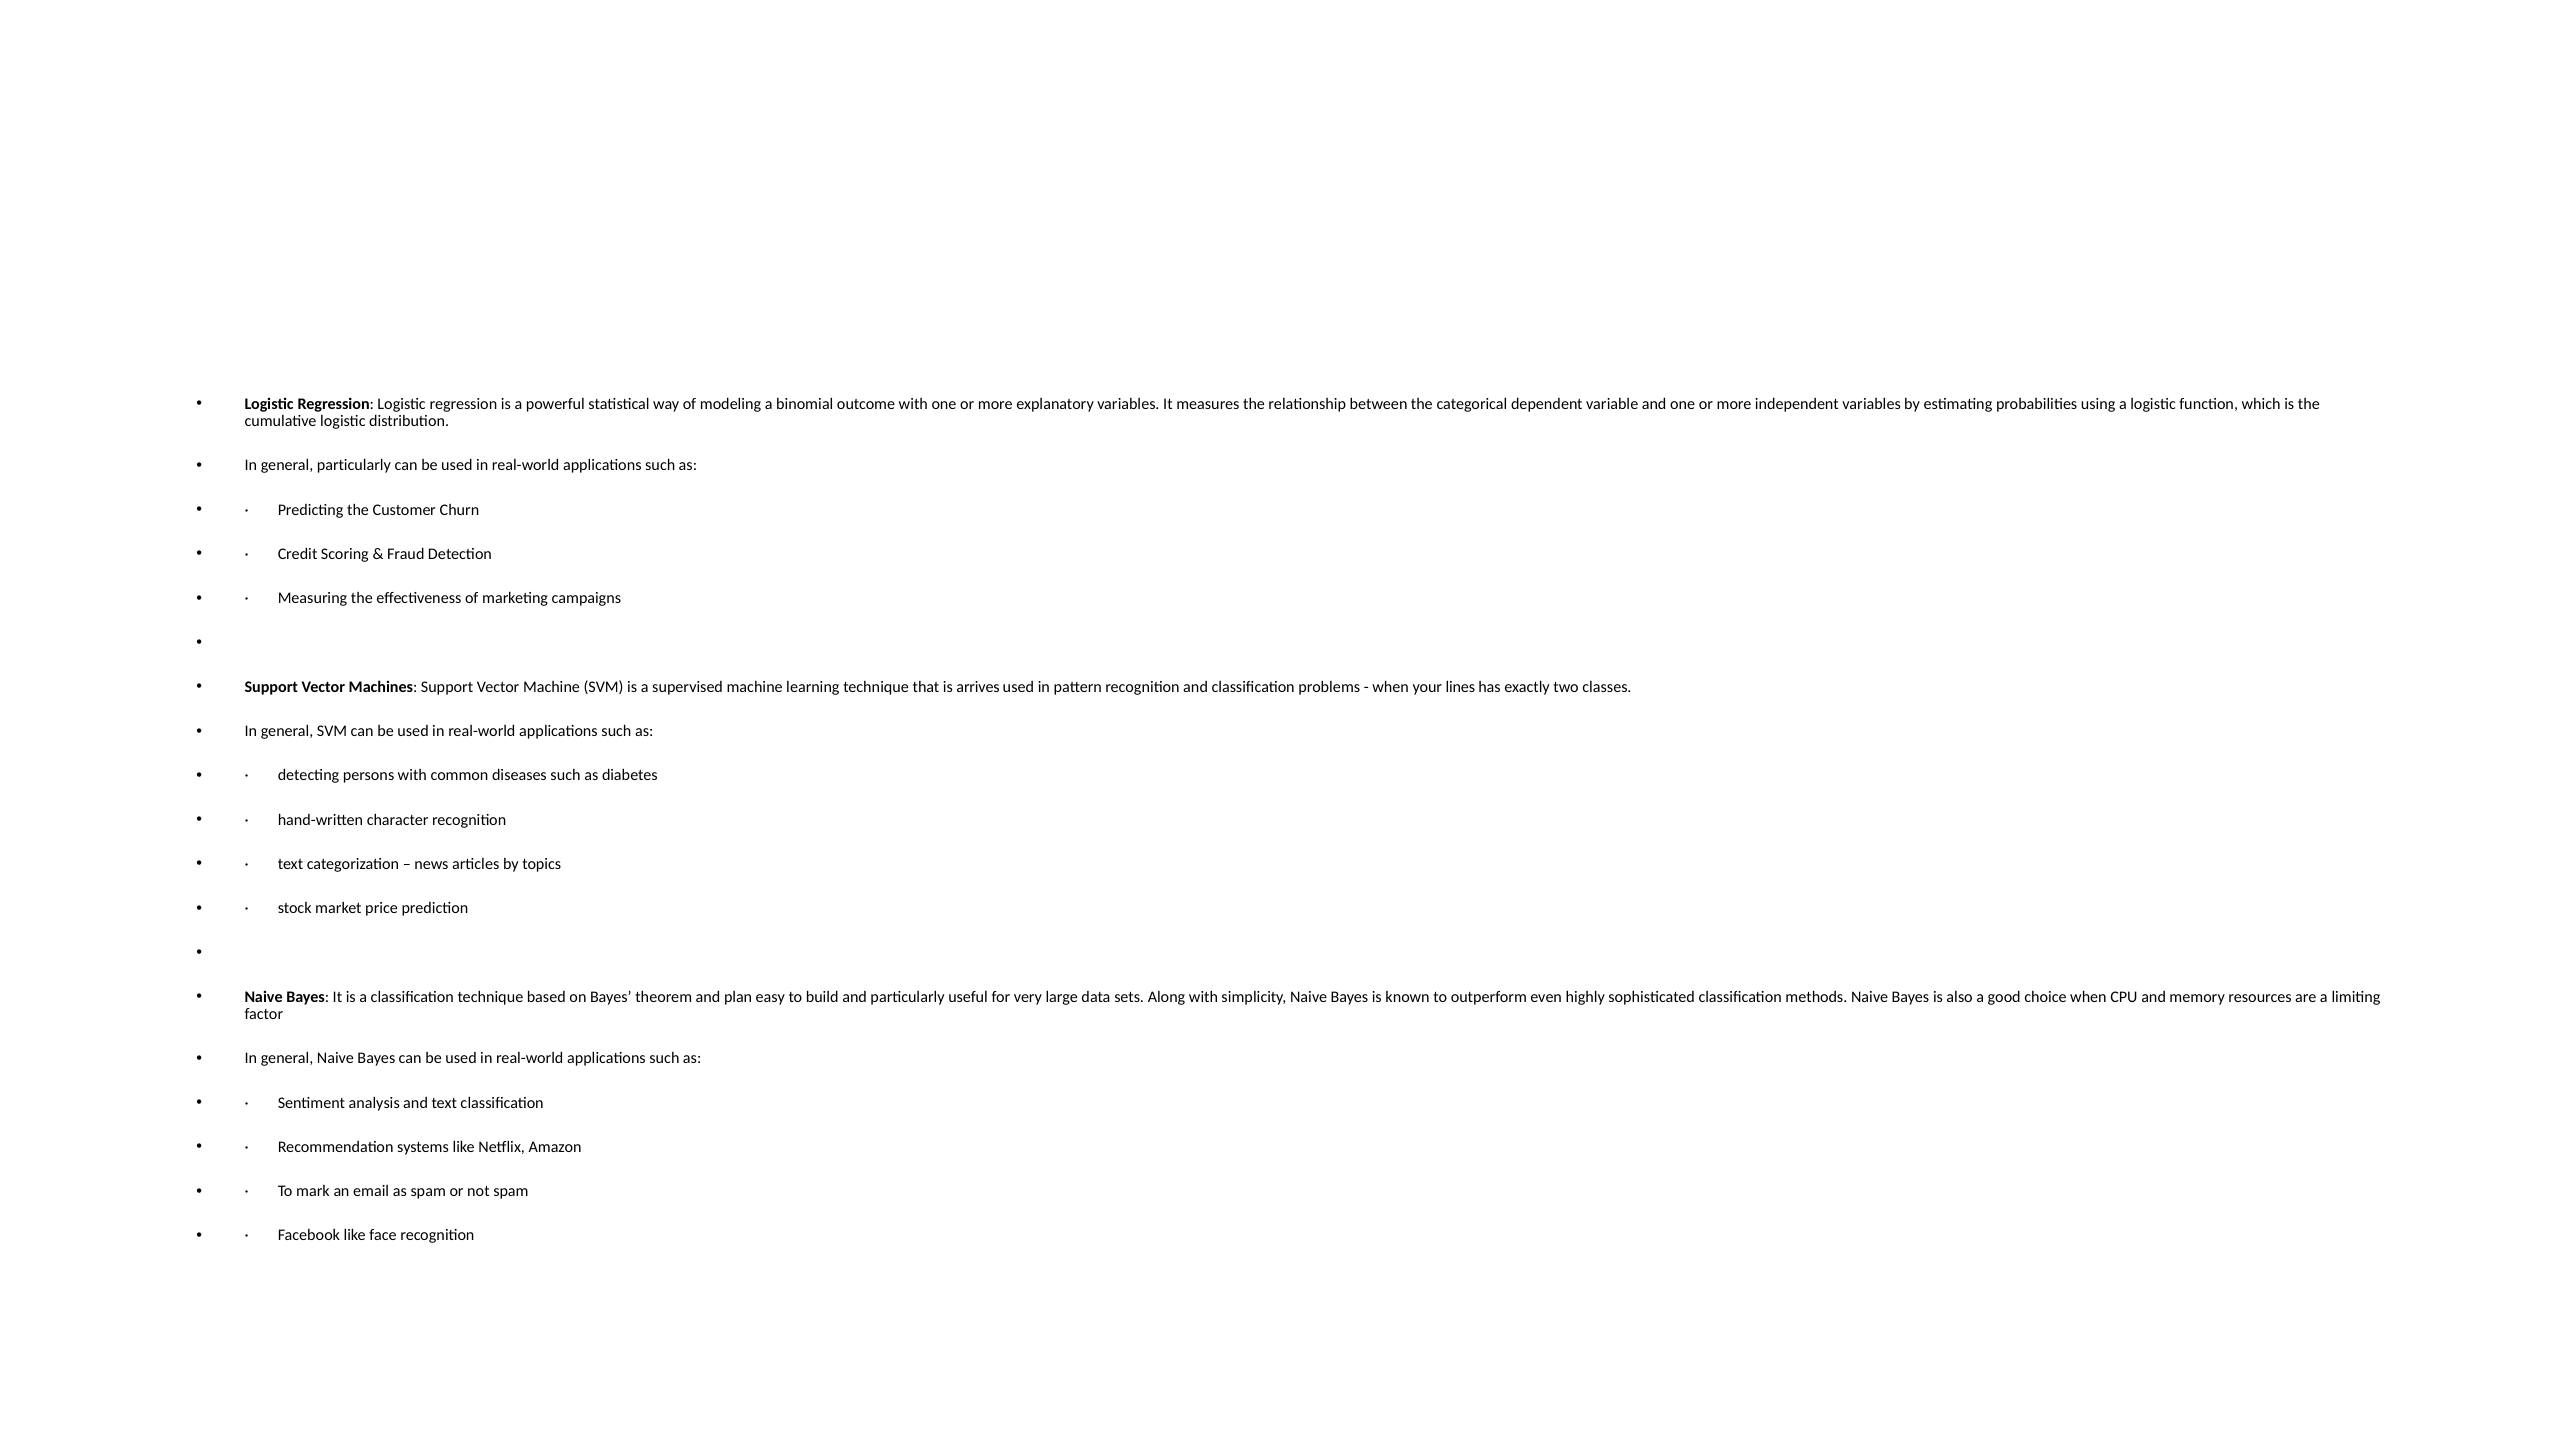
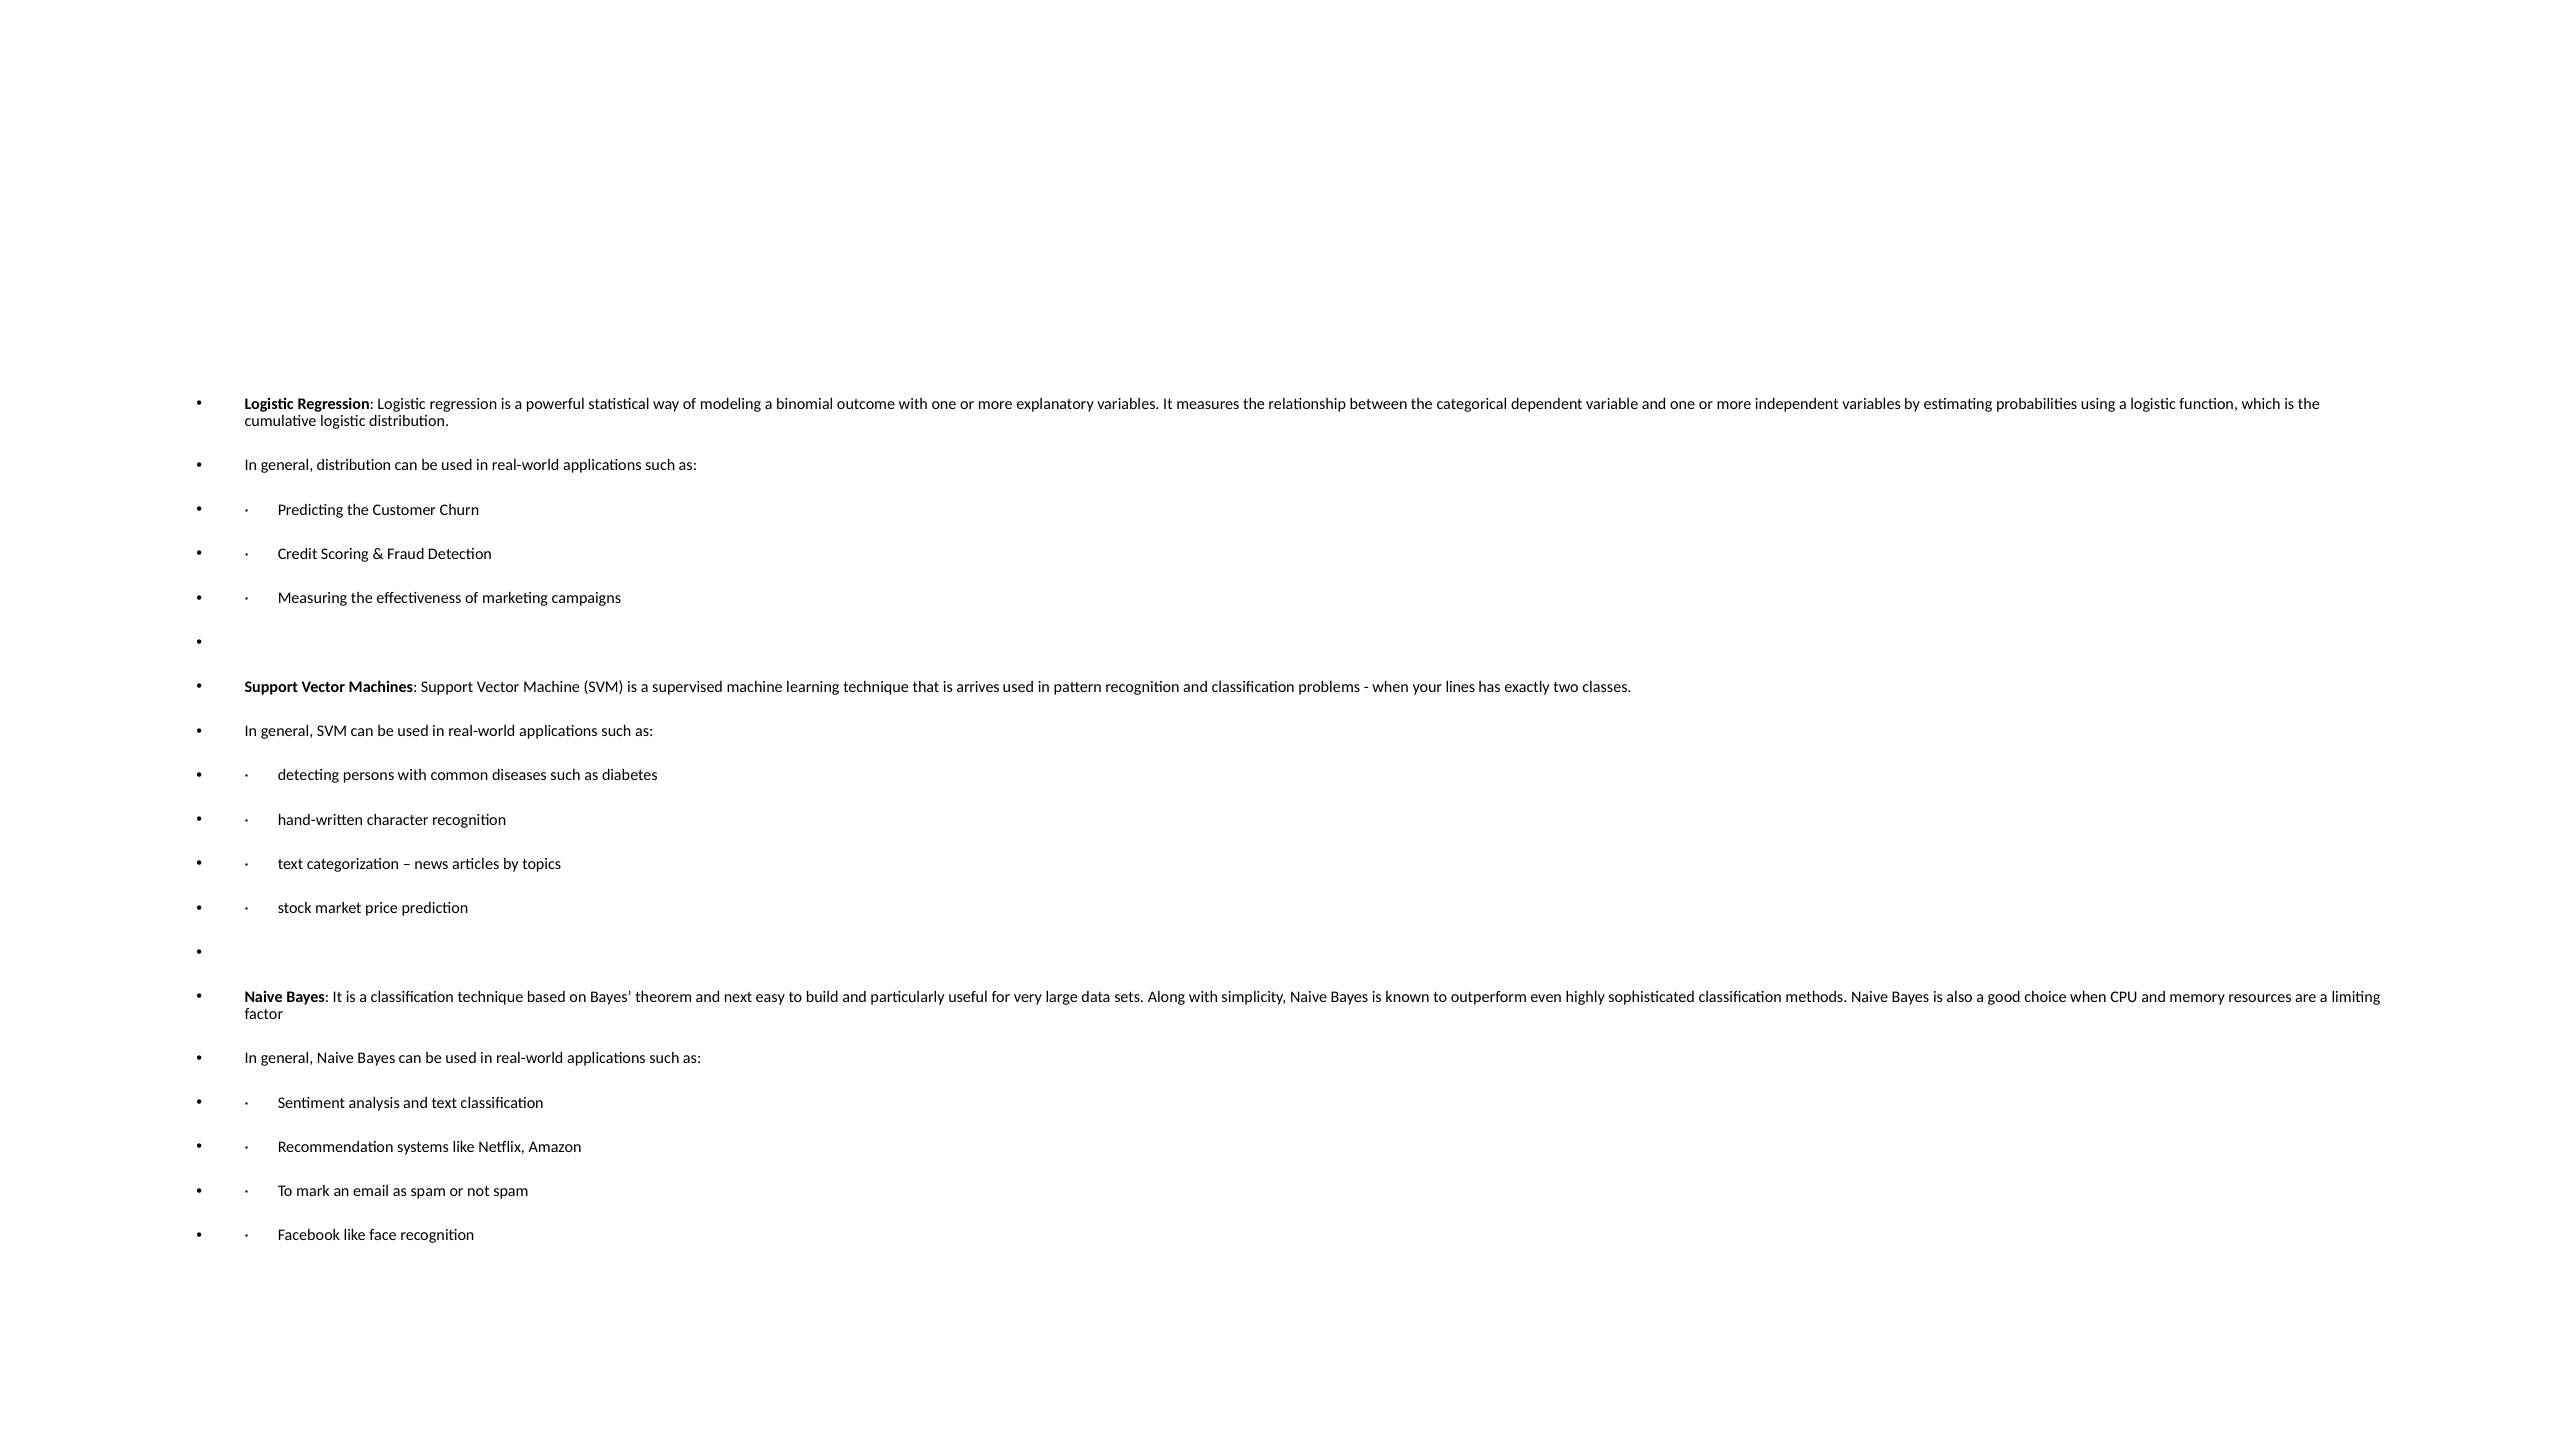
general particularly: particularly -> distribution (354, 466)
plan: plan -> next (738, 997)
